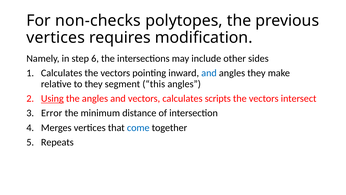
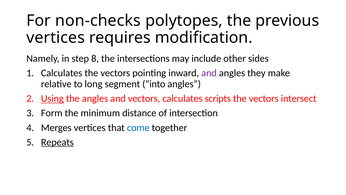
6: 6 -> 8 (95, 58)
and colour: blue -> purple (209, 73)
to they: they -> long (94, 84)
this: this -> into (154, 84)
Error: Error -> Form (52, 113)
Repeats underline: none -> present (57, 142)
